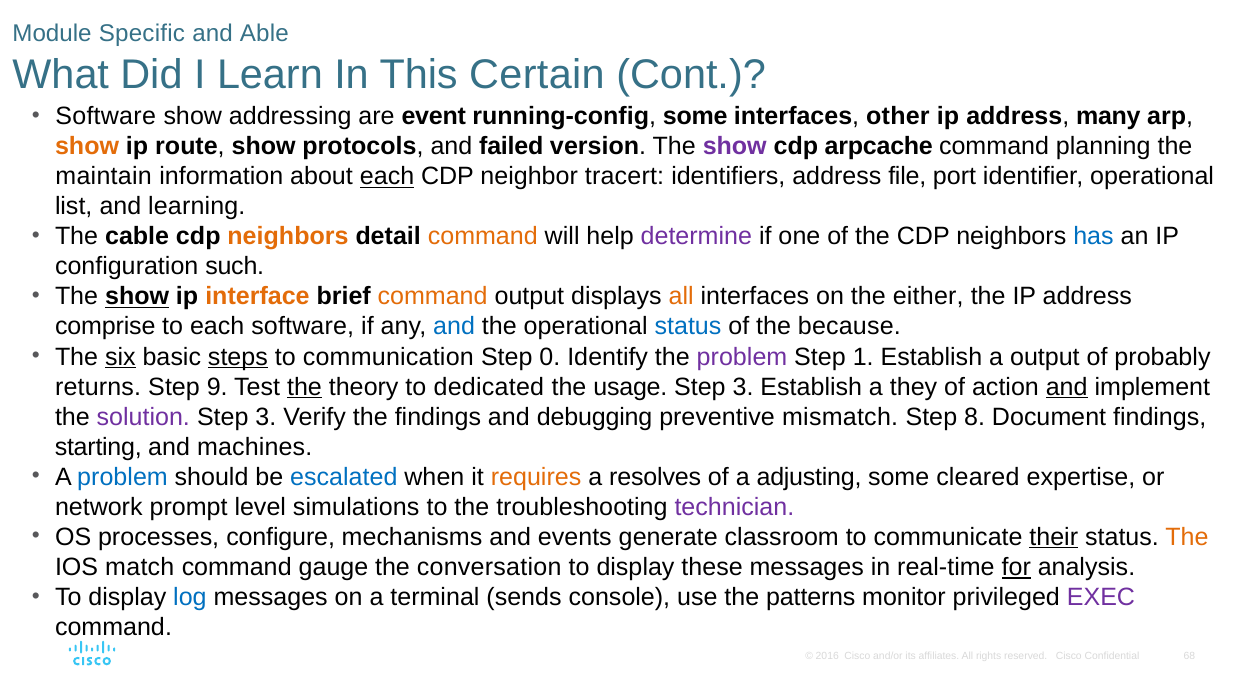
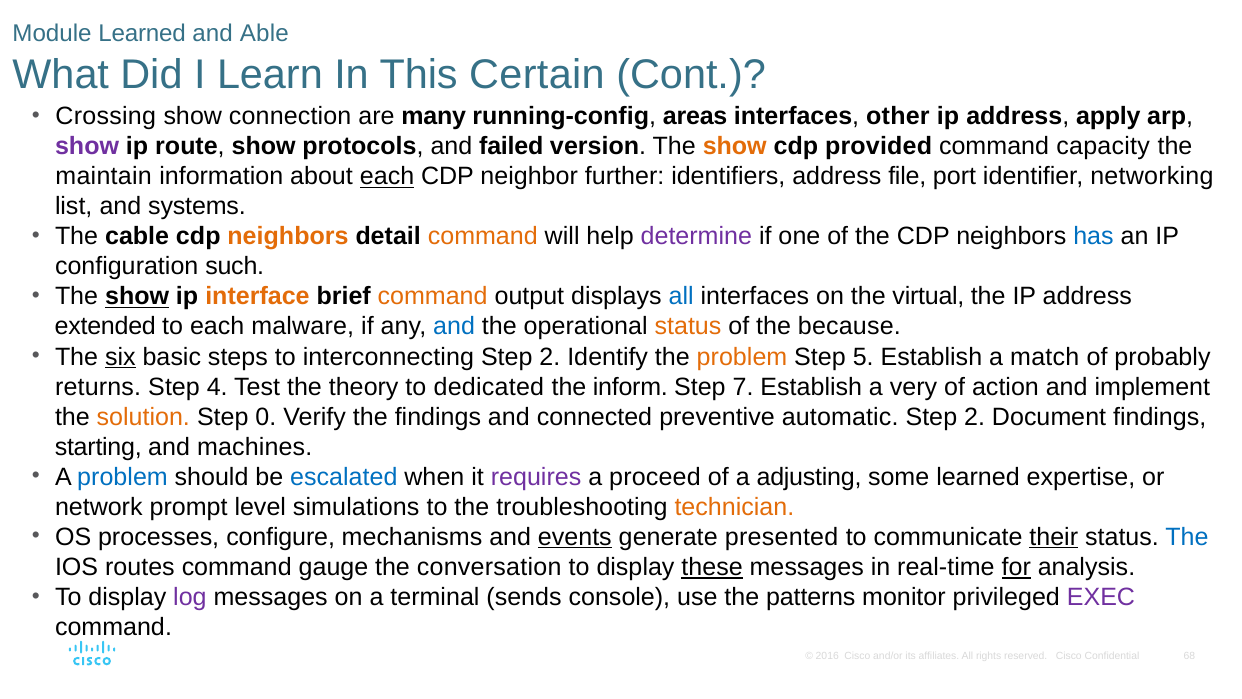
Module Specific: Specific -> Learned (142, 34)
Software: Software -> Crossing (106, 116)
addressing: addressing -> connection (290, 116)
event: event -> many (434, 116)
running-config some: some -> areas (695, 116)
many: many -> apply (1108, 116)
show colour: orange -> purple (87, 146)
show colour: purple -> orange (735, 146)
arpcache: arpcache -> provided (879, 146)
planning: planning -> capacity (1103, 146)
tracert: tracert -> further (625, 176)
identifier operational: operational -> networking (1152, 176)
learning: learning -> systems (197, 206)
all colour: orange -> blue (681, 297)
either: either -> virtual (928, 297)
comprise: comprise -> extended (105, 327)
each software: software -> malware (303, 327)
status colour: blue -> orange (688, 327)
steps underline: present -> none (238, 357)
communication: communication -> interconnecting (388, 357)
0: 0 -> 2 (550, 357)
problem colour: purple -> orange (742, 357)
1: 1 -> 5 (863, 357)
a output: output -> match (1045, 357)
9: 9 -> 4 (217, 387)
the underline: present -> none (305, 387)
usage: usage -> inform (630, 387)
3: 3 -> 7 (743, 387)
they: they -> very (914, 387)
and underline: present -> none (1067, 387)
solution colour: purple -> orange (143, 417)
3: 3 -> 0 (266, 417)
debugging: debugging -> connected (594, 417)
mismatch: mismatch -> automatic (840, 417)
8: 8 -> 2 (975, 417)
requires colour: orange -> purple (536, 477)
resolves: resolves -> proceed (655, 477)
some cleared: cleared -> learned (978, 477)
technician colour: purple -> orange (734, 507)
events underline: none -> present (575, 537)
classroom: classroom -> presented (782, 537)
The colour: orange -> blue (1187, 537)
match: match -> routes (140, 567)
these underline: none -> present (712, 567)
log colour: blue -> purple (190, 597)
